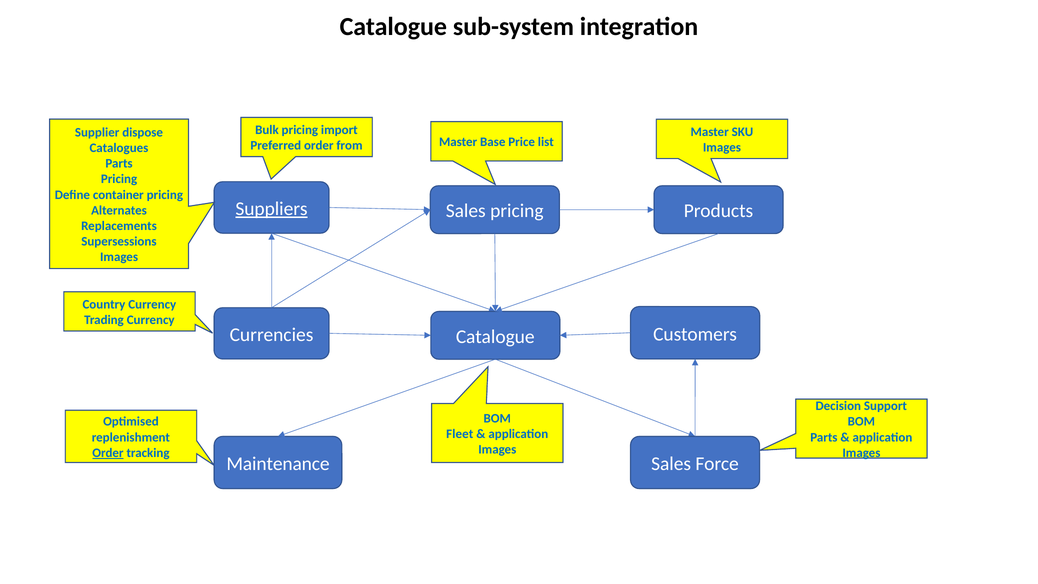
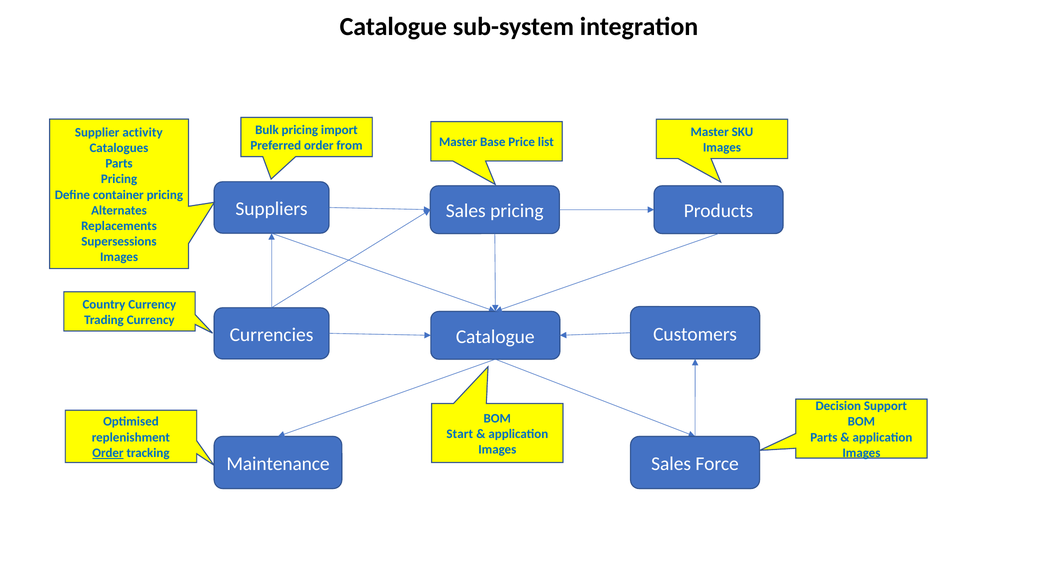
dispose: dispose -> activity (143, 132)
Suppliers underline: present -> none (272, 209)
Fleet: Fleet -> Start (460, 434)
